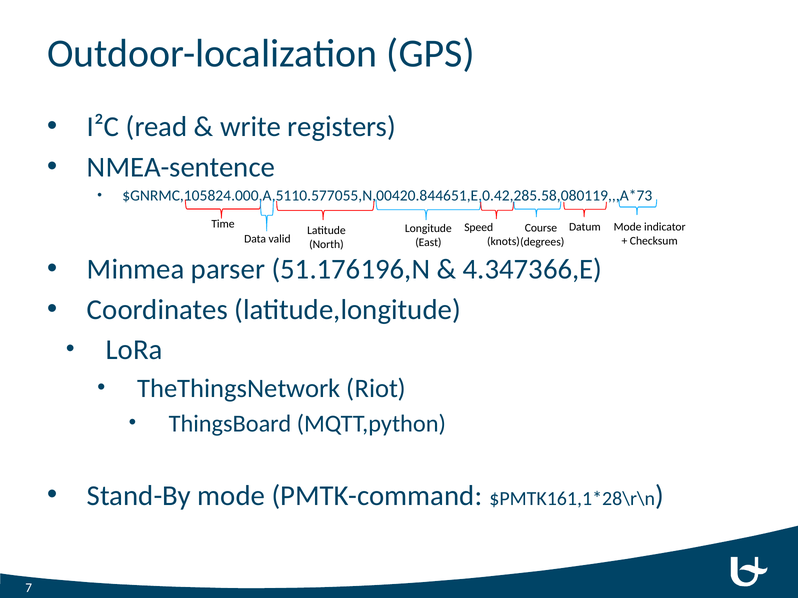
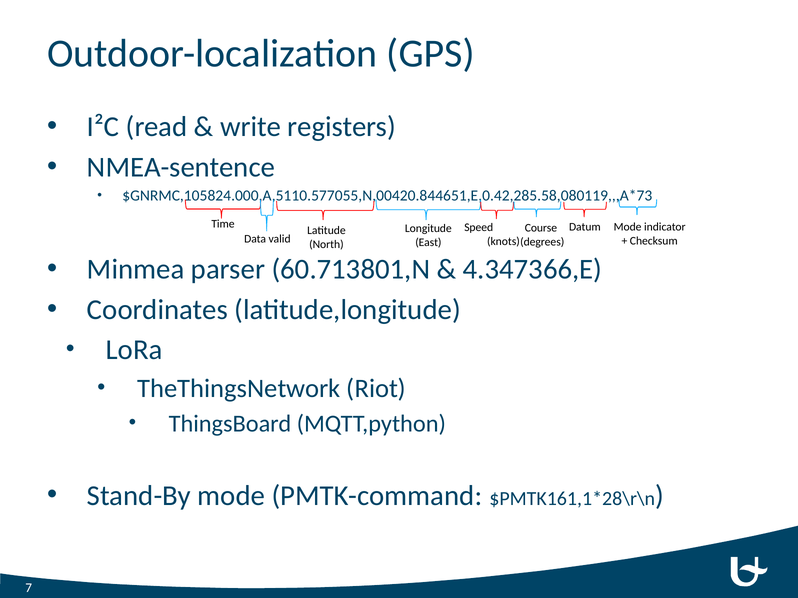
51.176196,N: 51.176196,N -> 60.713801,N (351, 270)
